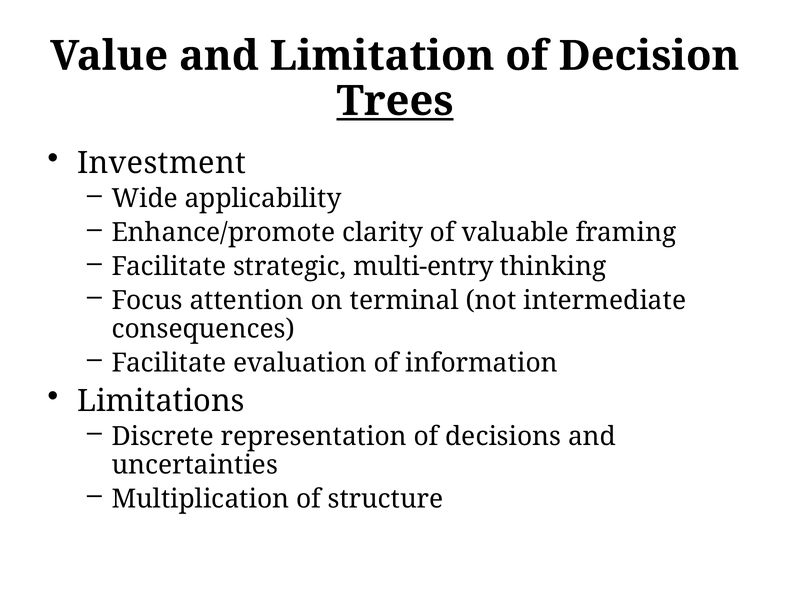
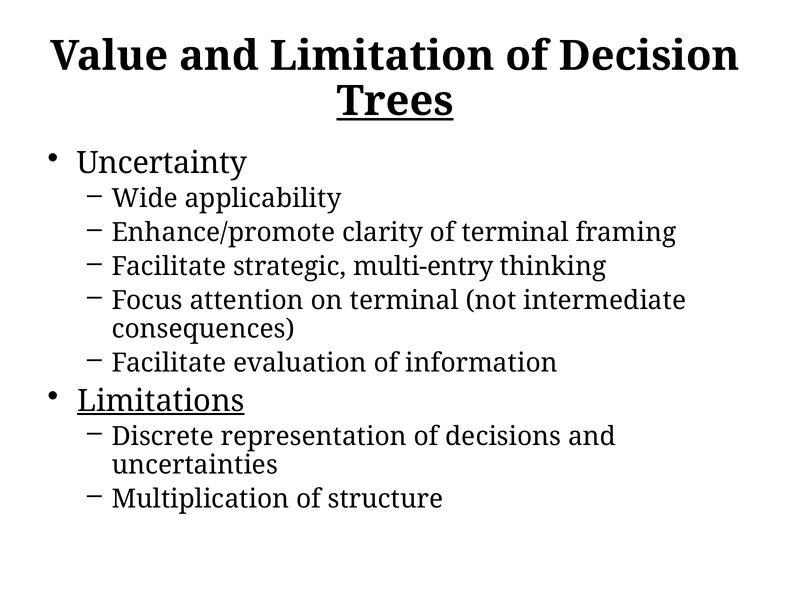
Investment: Investment -> Uncertainty (162, 163)
of valuable: valuable -> terminal (515, 233)
Limitations underline: none -> present (161, 401)
